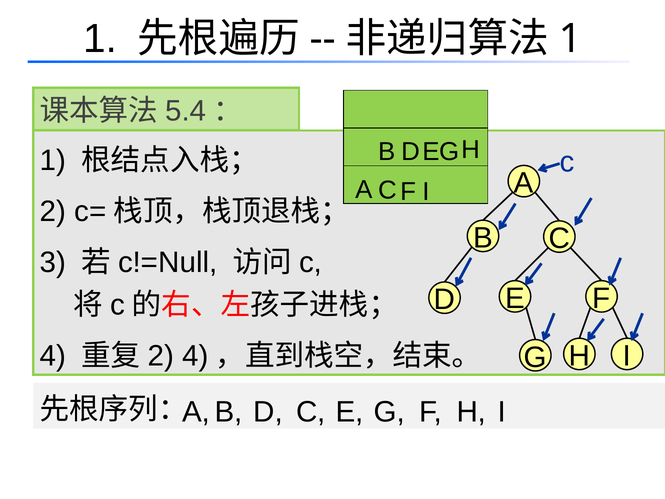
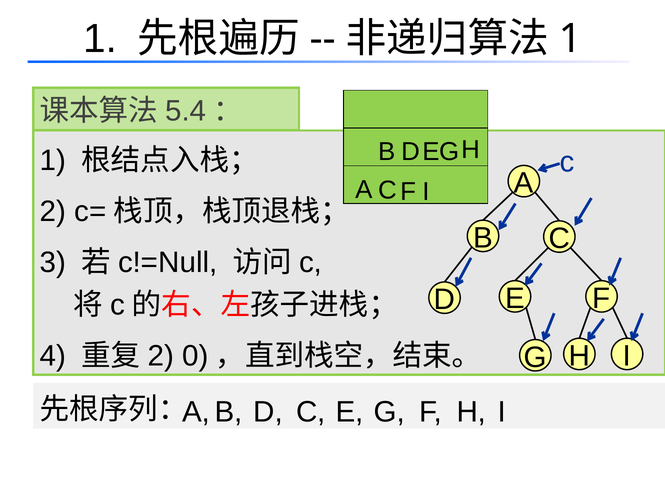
2 4: 4 -> 0 (195, 356)
